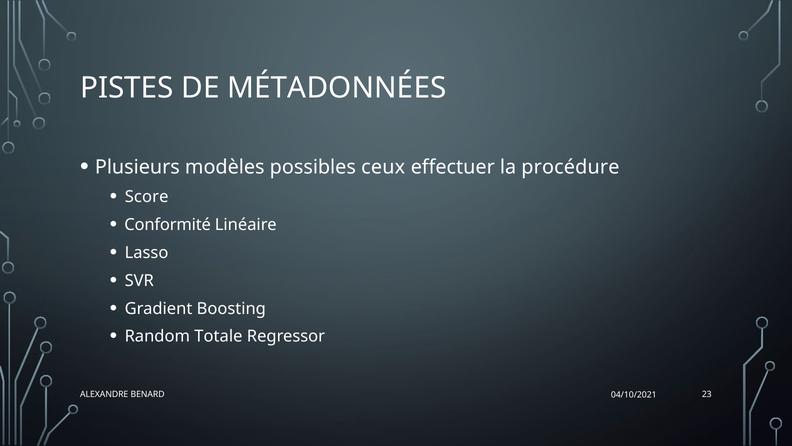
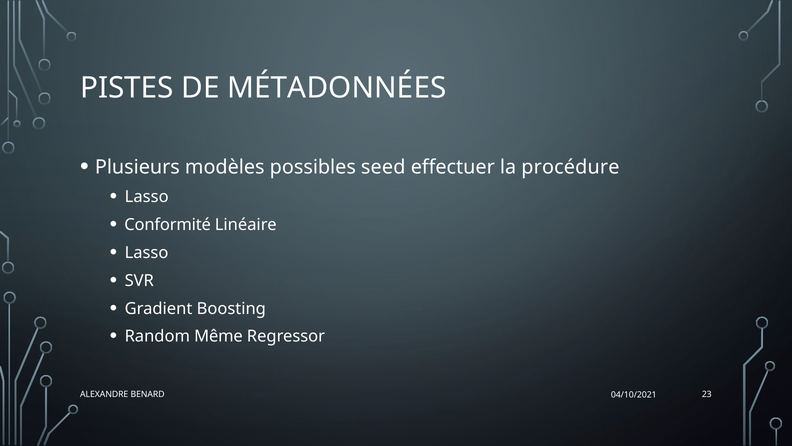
ceux: ceux -> seed (383, 167)
Score: Score -> Lasso (147, 197)
Totale: Totale -> Même (219, 336)
